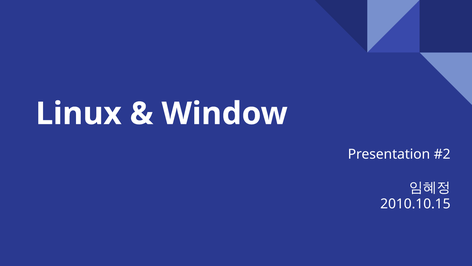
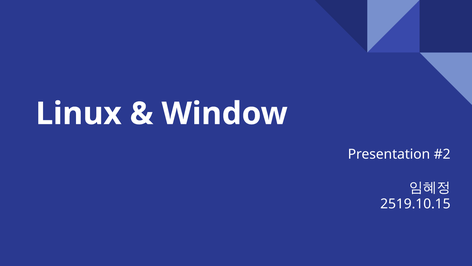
2010.10.15: 2010.10.15 -> 2519.10.15 (415, 204)
